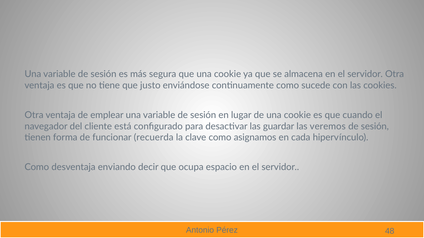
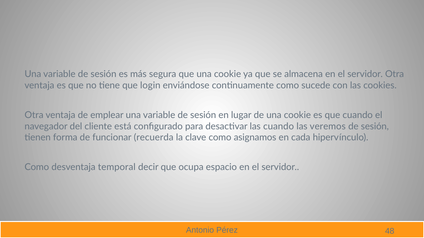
justo: justo -> login (150, 86)
las guardar: guardar -> cuando (279, 127)
enviando: enviando -> temporal (117, 168)
